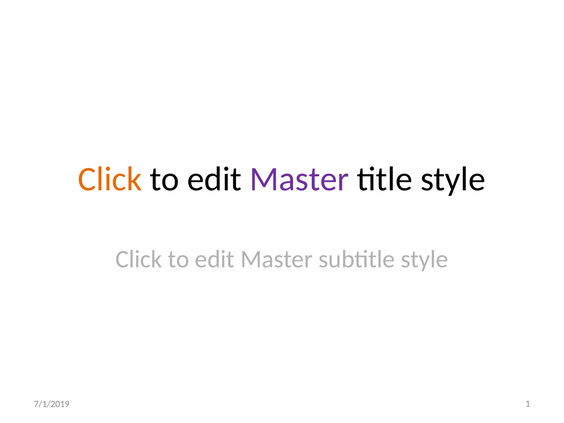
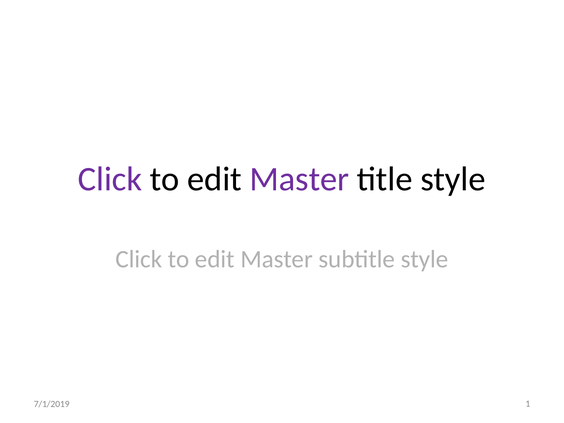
Click colour: orange -> purple (110, 179)
